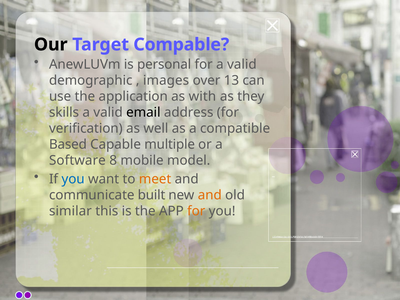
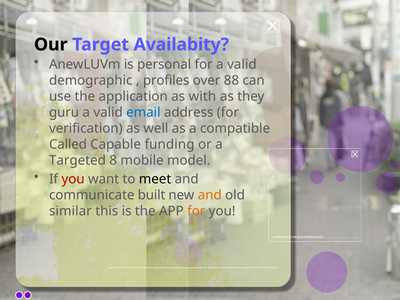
Compable: Compable -> Availabity (181, 45)
images: images -> profiles (166, 80)
13: 13 -> 88 (231, 80)
skills: skills -> guru (64, 112)
email colour: black -> blue (143, 112)
Based: Based -> Called (68, 144)
multiple: multiple -> funding (169, 144)
Software: Software -> Targeted (77, 160)
you colour: blue -> red (73, 179)
meet colour: orange -> black (155, 179)
